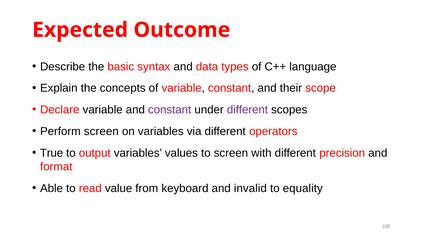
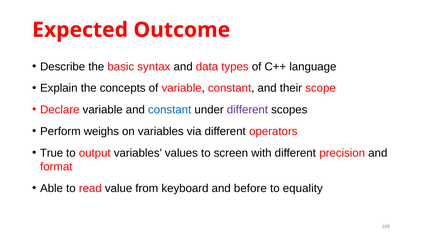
constant colour: purple -> blue (170, 110)
Perform screen: screen -> weighs (101, 132)
invalid: invalid -> before (250, 189)
